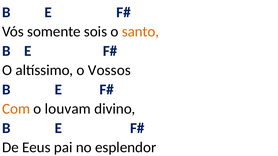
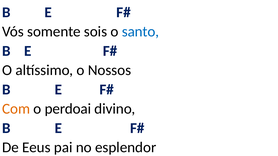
santo colour: orange -> blue (140, 32)
Vossos: Vossos -> Nossos (109, 70)
louvam: louvam -> perdoai (68, 109)
